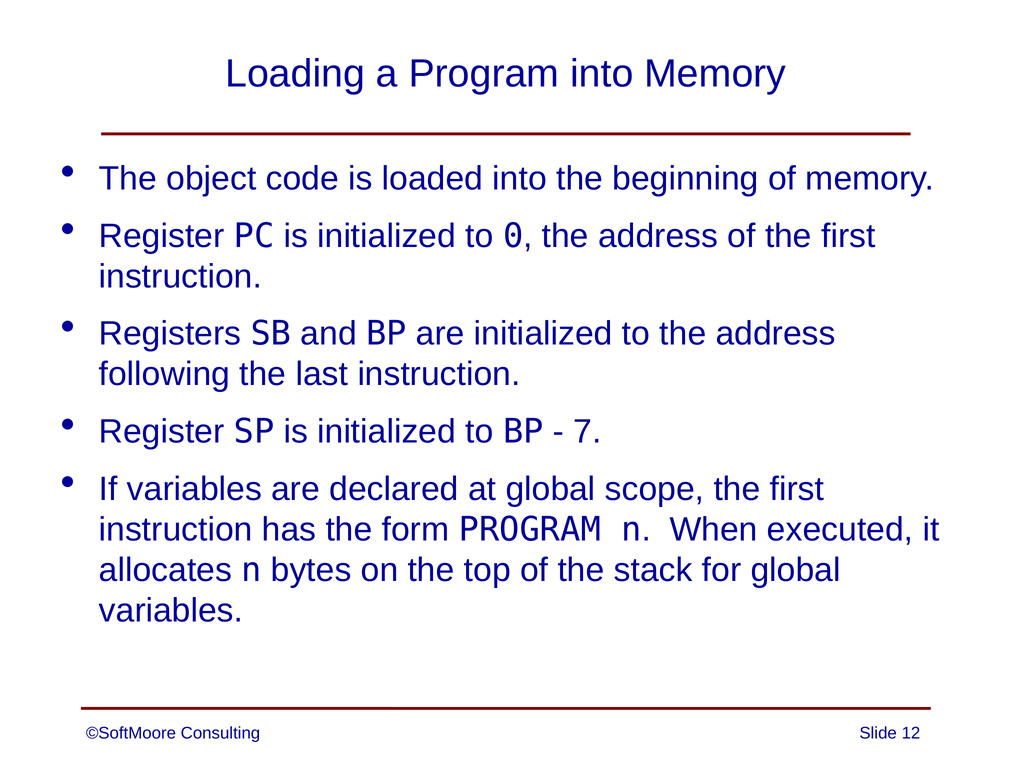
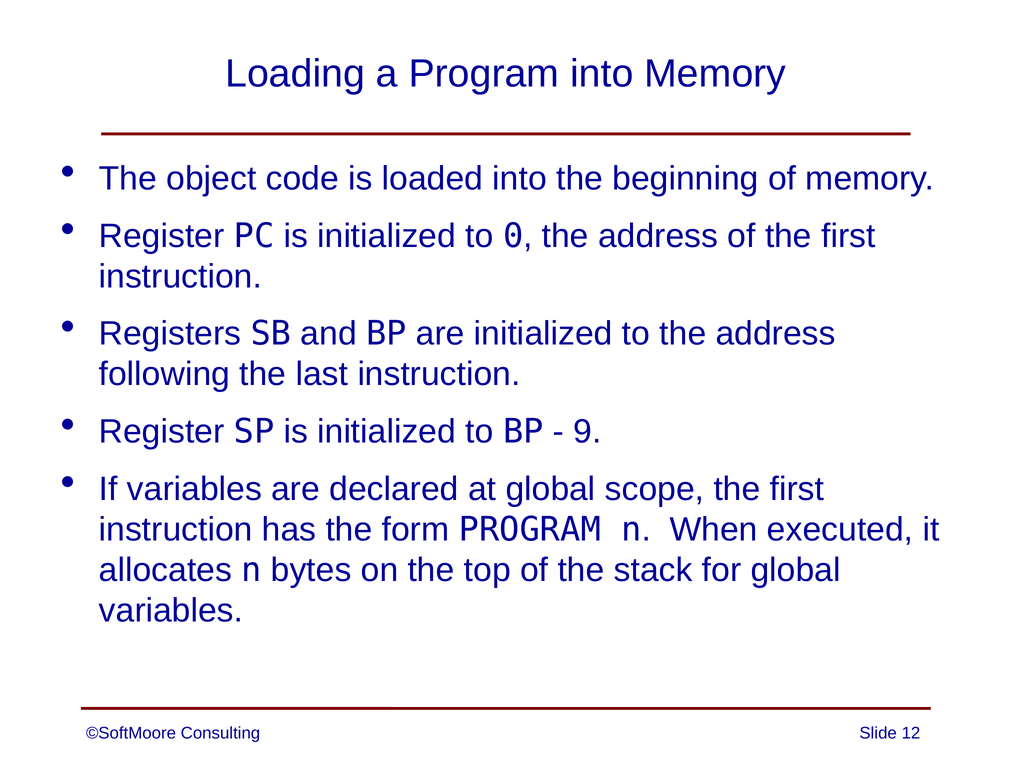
7: 7 -> 9 (587, 432)
